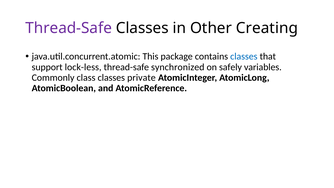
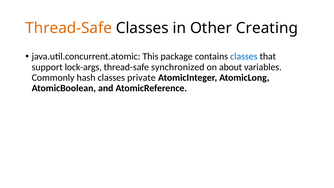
Thread-Safe colour: purple -> orange (69, 28)
lock-less: lock-less -> lock-args (83, 67)
safely: safely -> about (231, 67)
class: class -> hash (86, 78)
